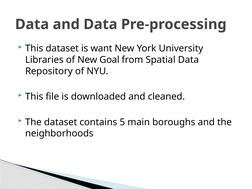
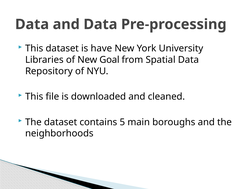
want: want -> have (101, 48)
